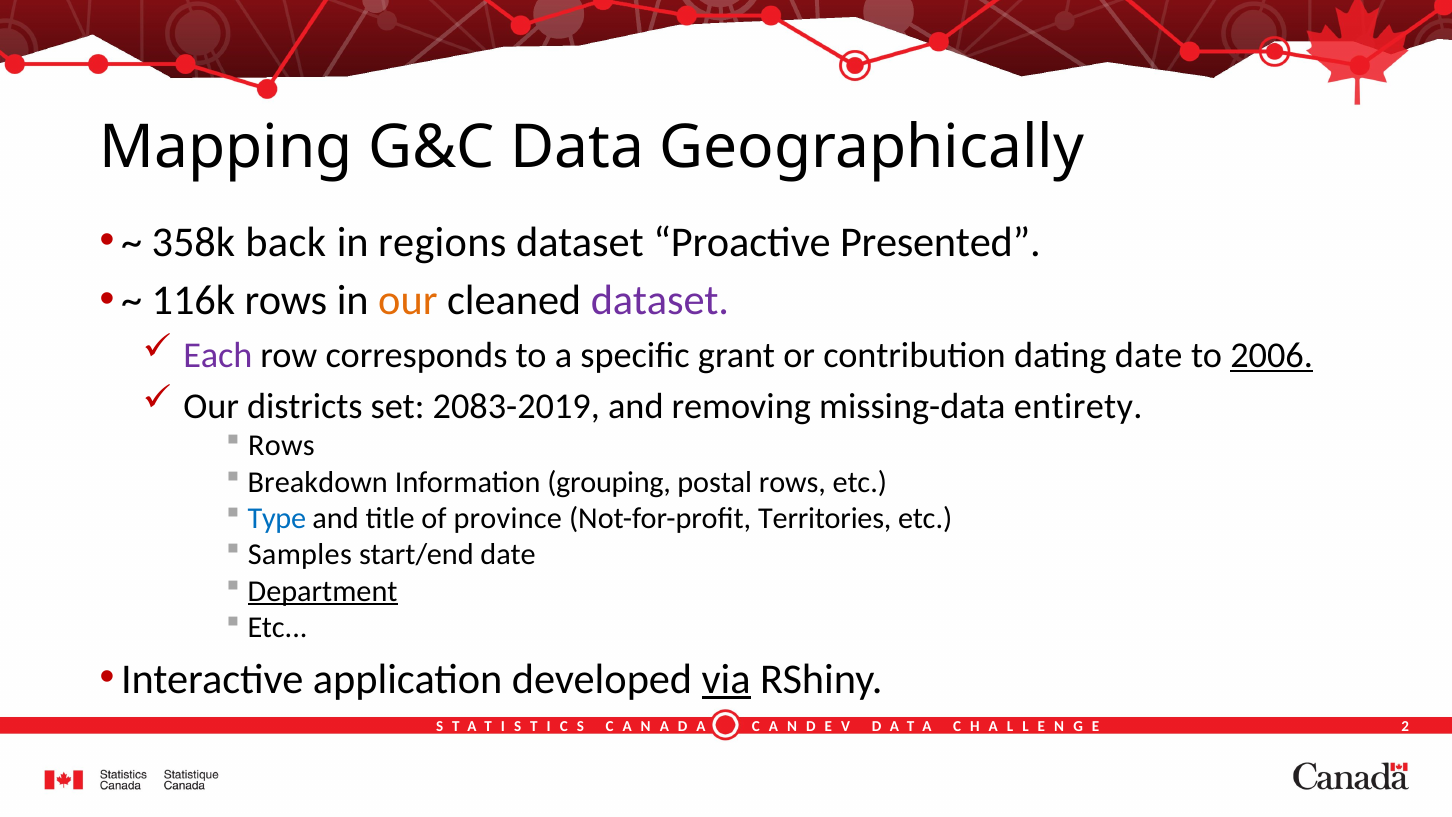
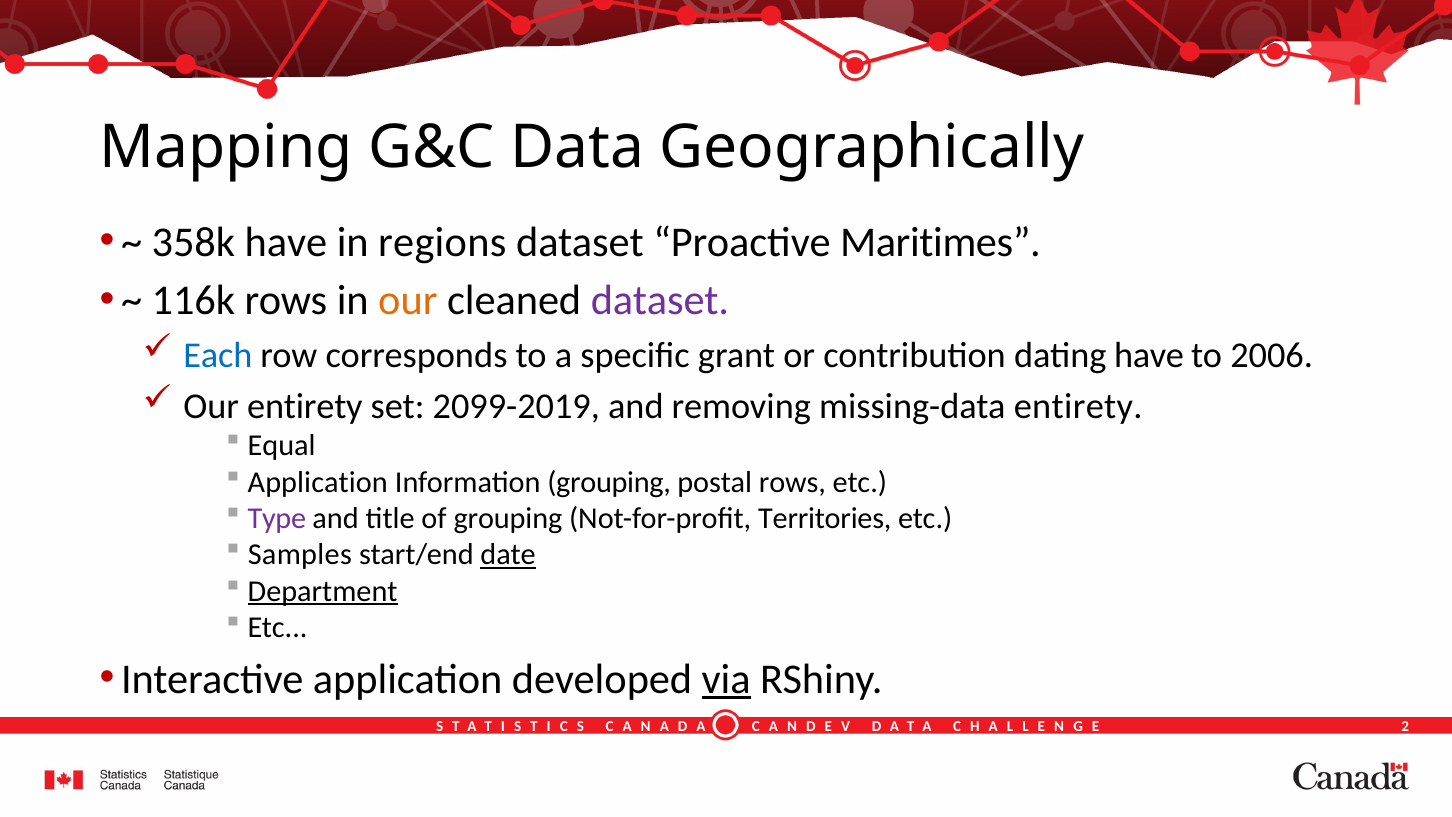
358k back: back -> have (286, 242)
Presented: Presented -> Maritimes (940, 242)
Each colour: purple -> blue (218, 355)
dating date: date -> have (1149, 355)
2006 underline: present -> none (1272, 355)
Our districts: districts -> entirety (305, 406)
2083-2019: 2083-2019 -> 2099-2019 (516, 406)
Rows: Rows -> Equal (282, 446)
Breakdown: Breakdown -> Application (318, 482)
Type colour: blue -> purple (277, 518)
of province: province -> grouping (508, 518)
date underline: none -> present (508, 555)
